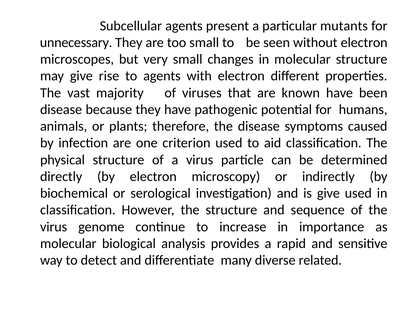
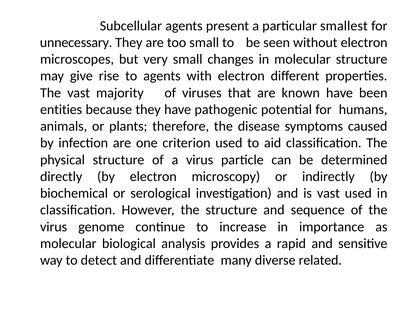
mutants: mutants -> smallest (344, 26)
disease: disease -> entities (61, 109)
is give: give -> vast (328, 193)
